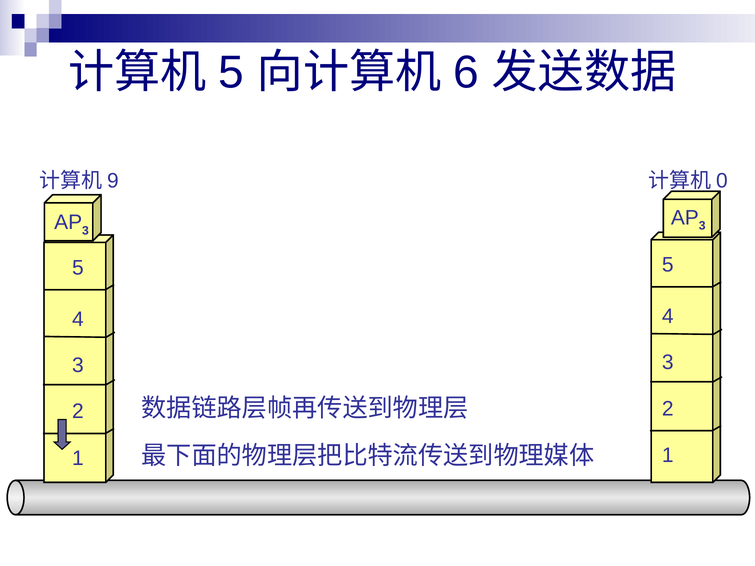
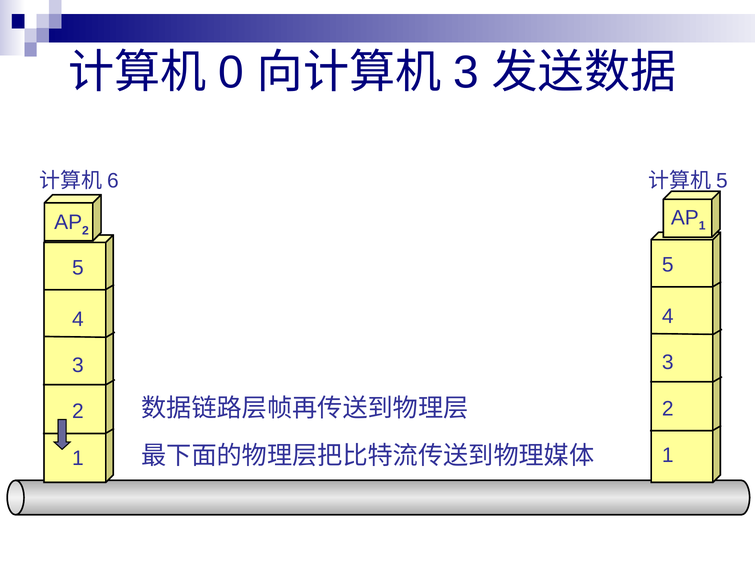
5: 5 -> 0 (231, 72)
6: 6 -> 3 (466, 72)
9: 9 -> 6 (113, 181)
0: 0 -> 5 (722, 181)
3: 3 -> 1 (702, 226)
3: 3 -> 2 (85, 231)
